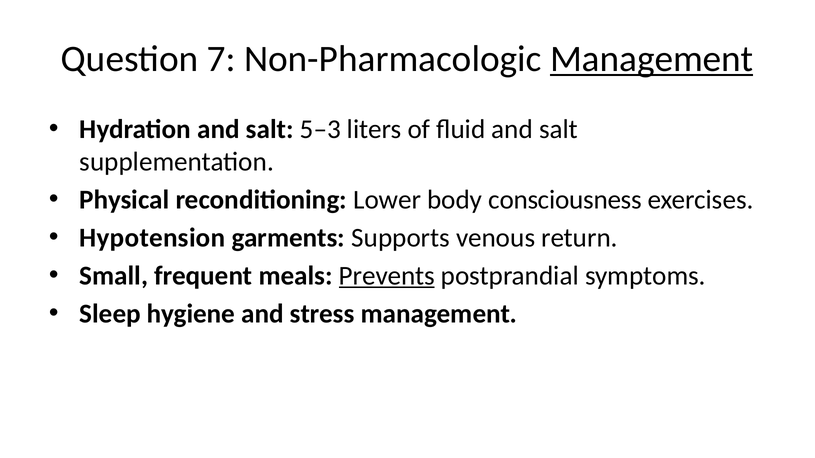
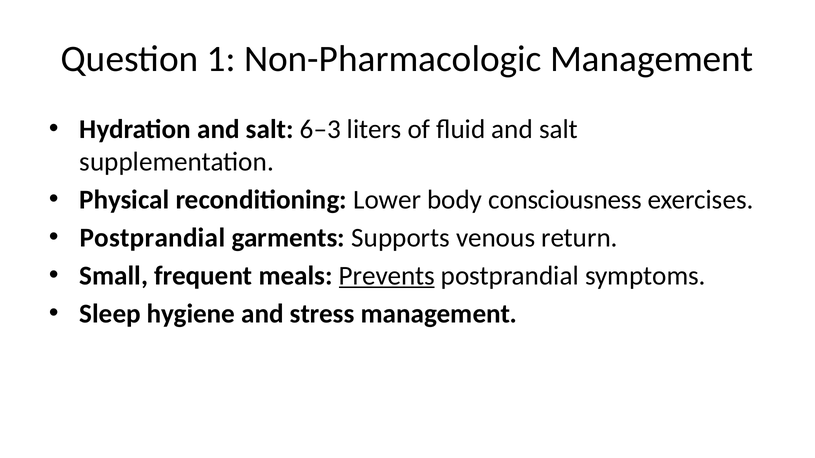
7: 7 -> 1 (221, 59)
Management underline: present -> none (652, 59)
5–3: 5–3 -> 6–3 (320, 129)
Hypotension: Hypotension -> Postprandial (152, 238)
